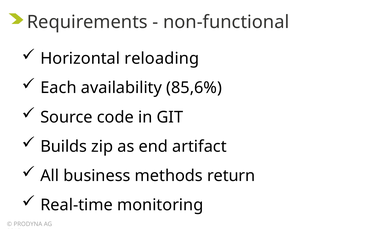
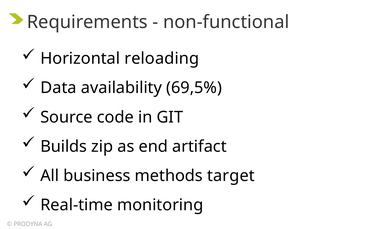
Each: Each -> Data (58, 88)
85,6%: 85,6% -> 69,5% (194, 88)
return: return -> target (231, 176)
